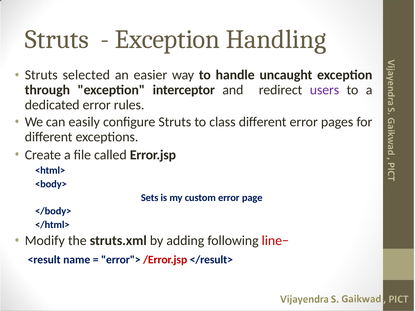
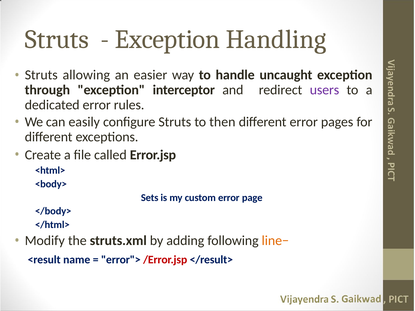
selected: selected -> allowing (86, 75)
class: class -> then (222, 122)
line− colour: red -> orange (275, 241)
